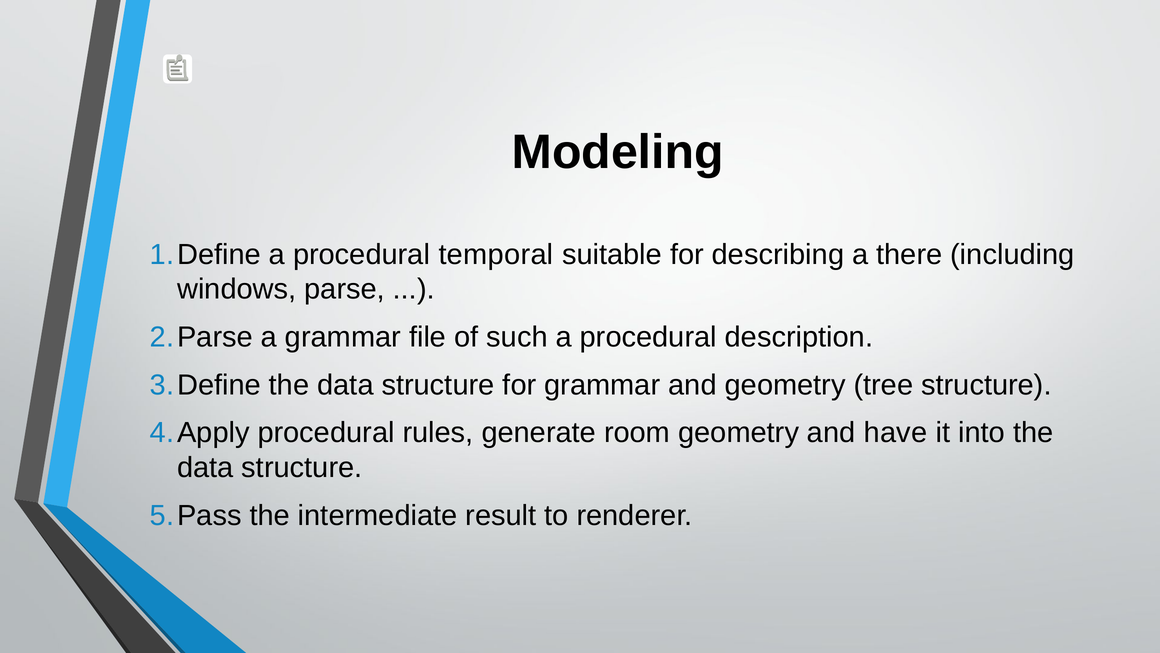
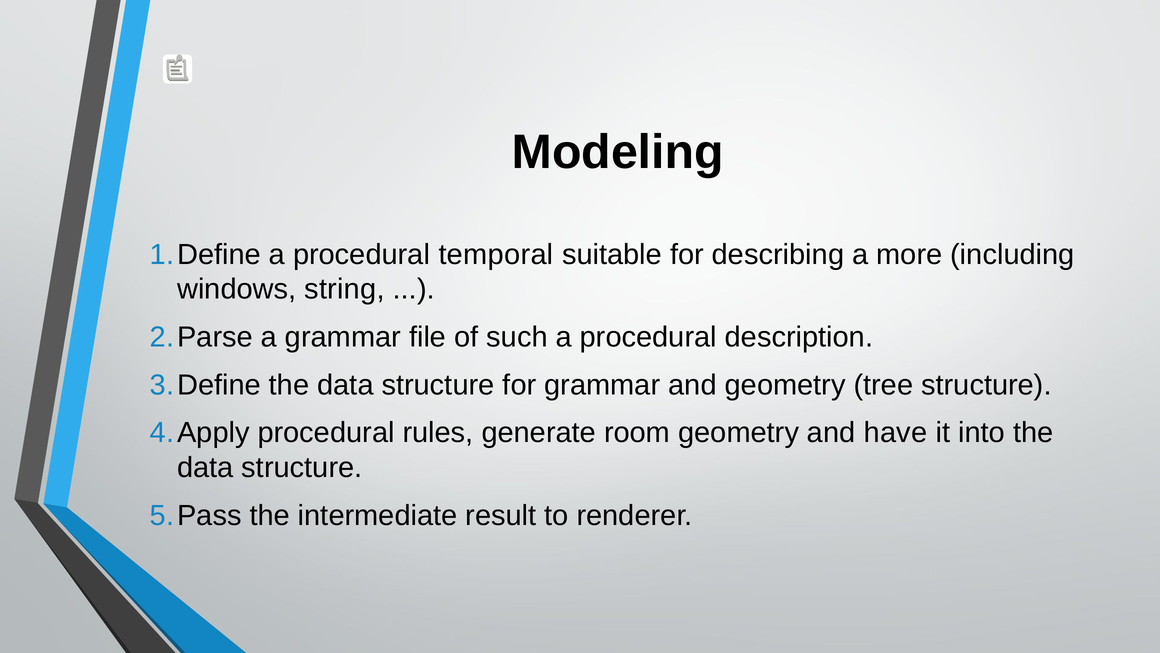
there: there -> more (909, 254)
parse: parse -> string (344, 289)
